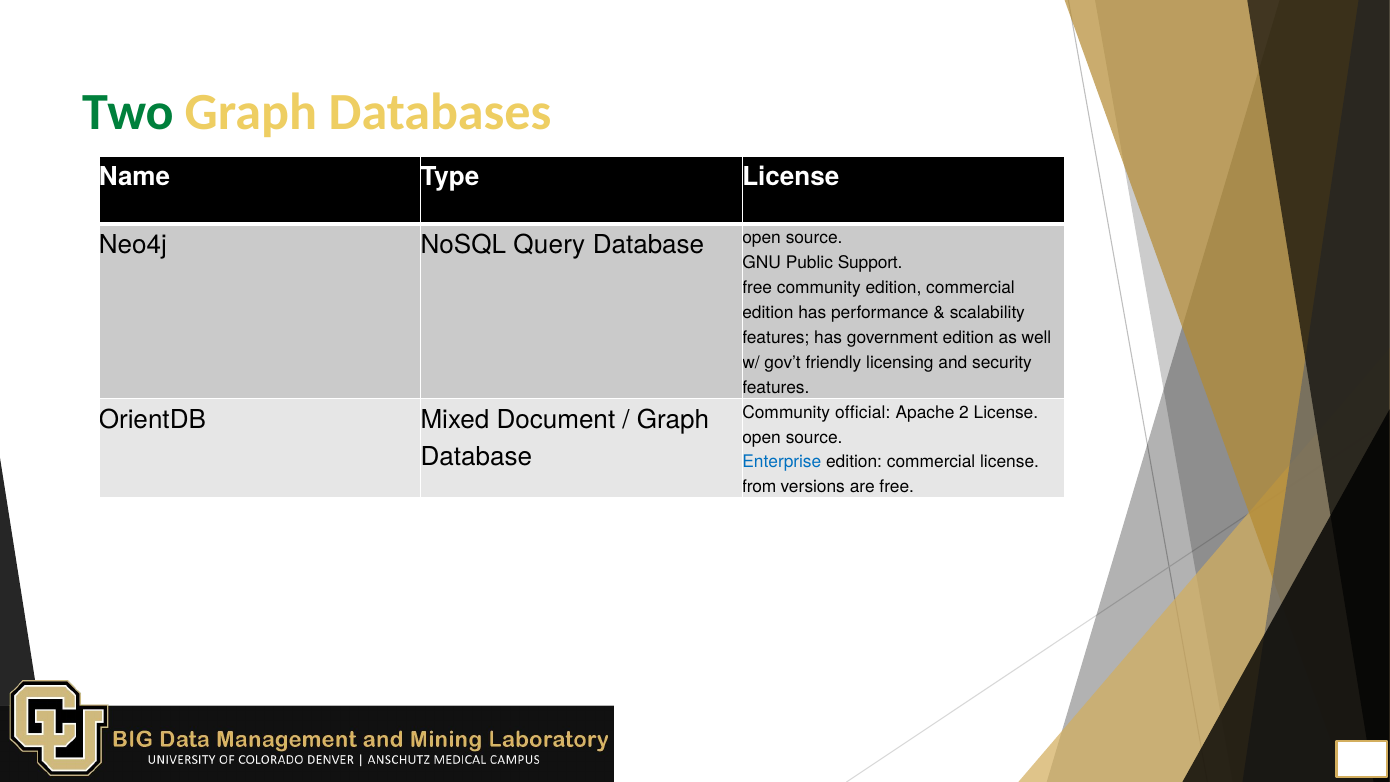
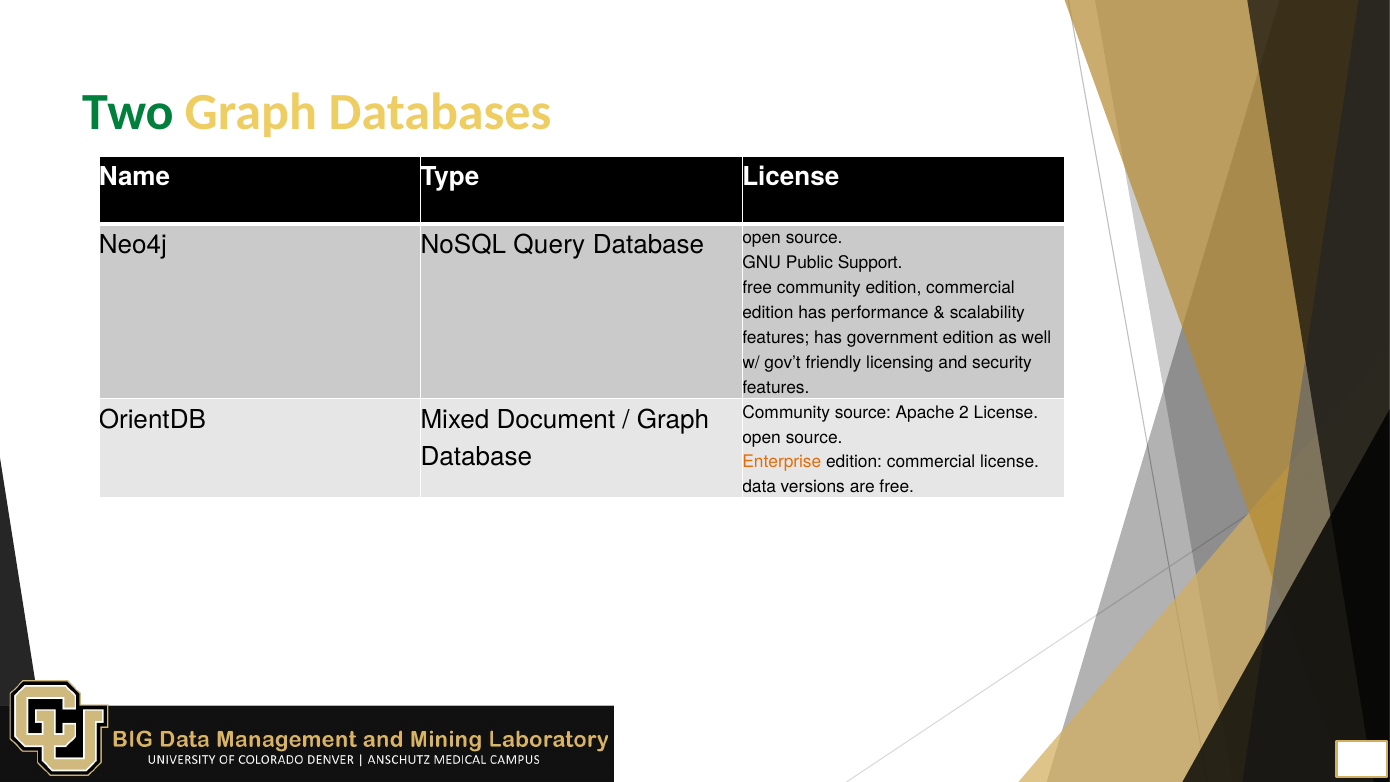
Community official: official -> source (863, 412)
Enterprise colour: blue -> orange (782, 462)
from: from -> data (759, 487)
